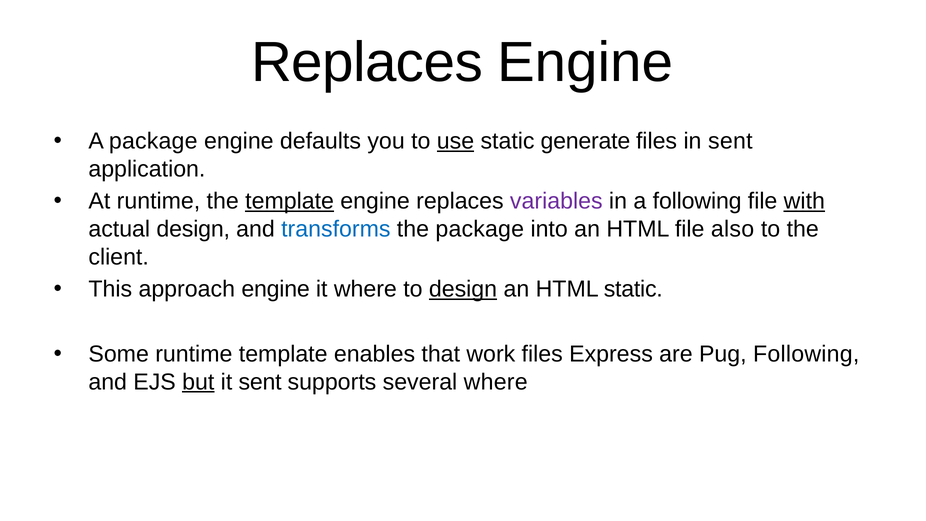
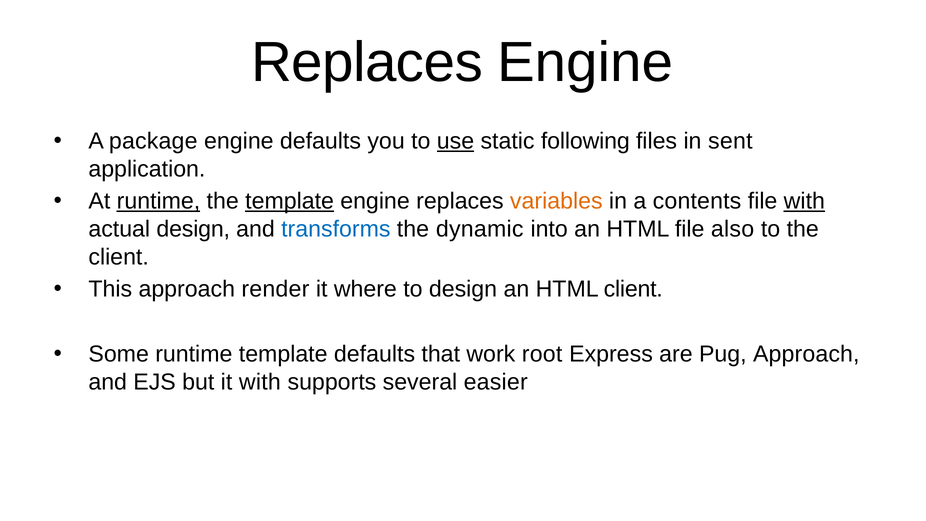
generate: generate -> following (585, 141)
runtime underline: none -> present (158, 201)
variables colour: purple -> orange (556, 201)
a following: following -> contents (697, 201)
the package: package -> dynamic (480, 229)
approach engine: engine -> render (275, 289)
design underline: present -> none (463, 289)
HTML static: static -> client (633, 289)
template enables: enables -> defaults (375, 354)
work files: files -> root (542, 354)
Pug Following: Following -> Approach (806, 354)
but underline: present -> none (198, 382)
it sent: sent -> with (260, 382)
several where: where -> easier (496, 382)
